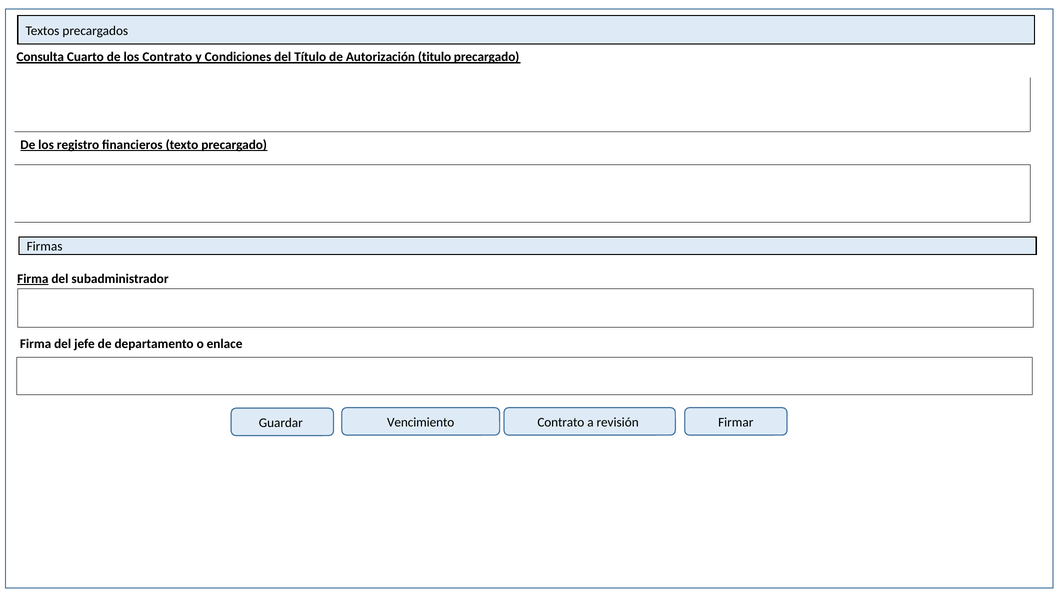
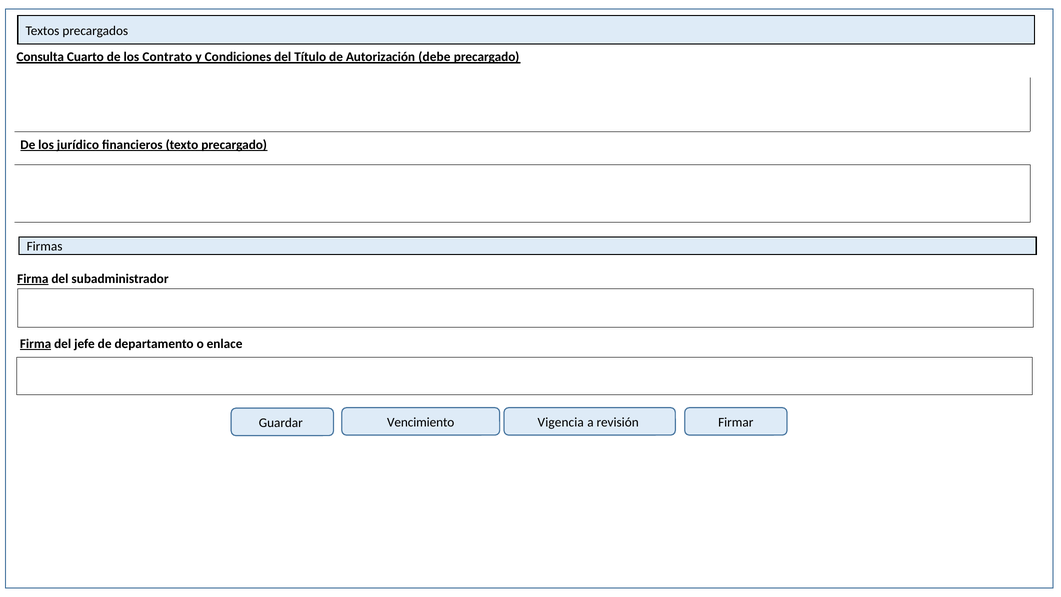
titulo: titulo -> debe (434, 57)
registro: registro -> jurídico (78, 145)
Firma underline: none -> present (36, 344)
Contrato: Contrato -> Vigencia (561, 422)
